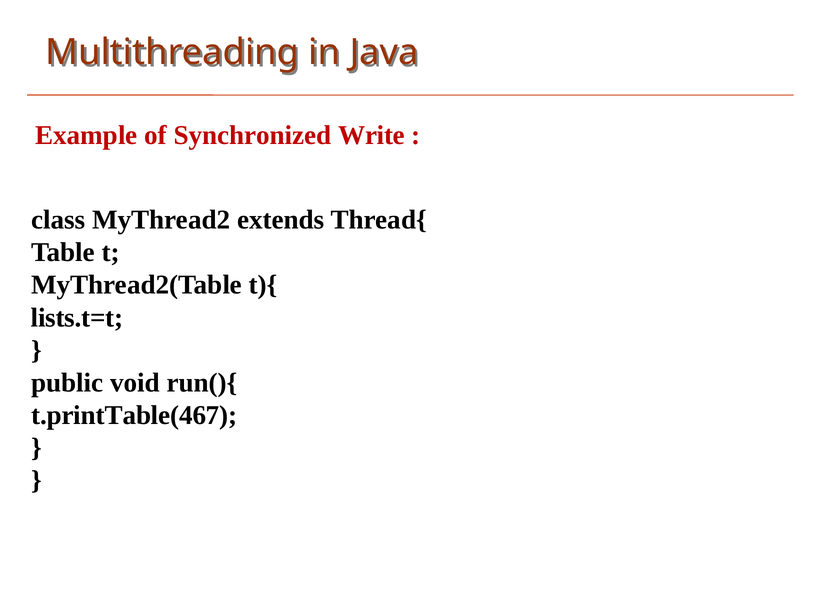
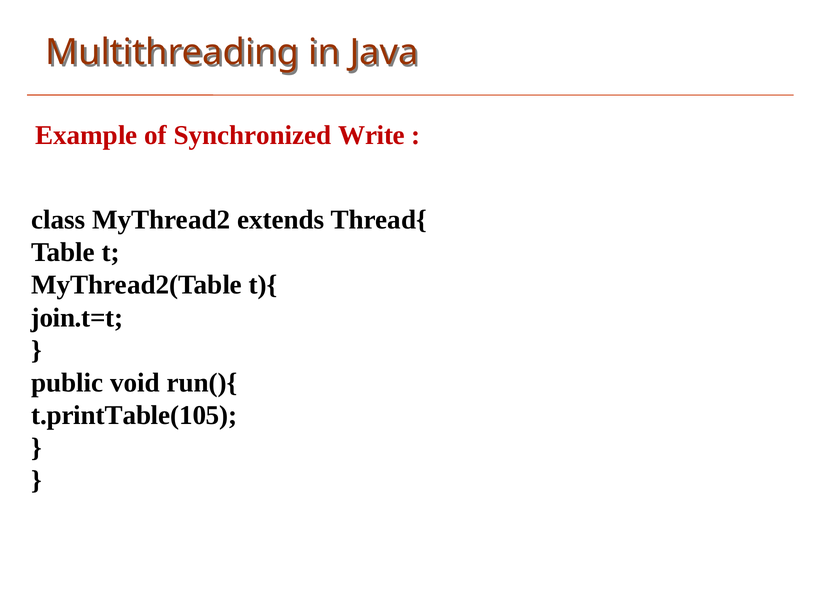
lists.t=t: lists.t=t -> join.t=t (77, 317)
t.printTable(467: t.printTable(467 -> t.printTable(105 (134, 415)
